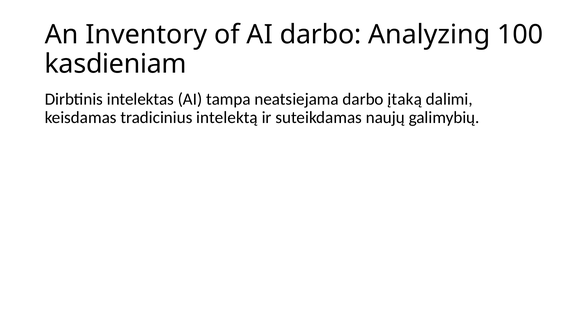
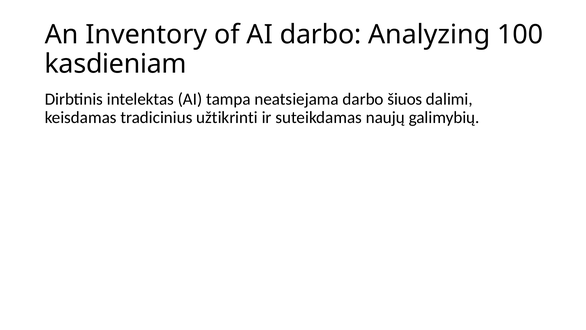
įtaką: įtaką -> šiuos (405, 99)
intelektą: intelektą -> užtikrinti (227, 118)
